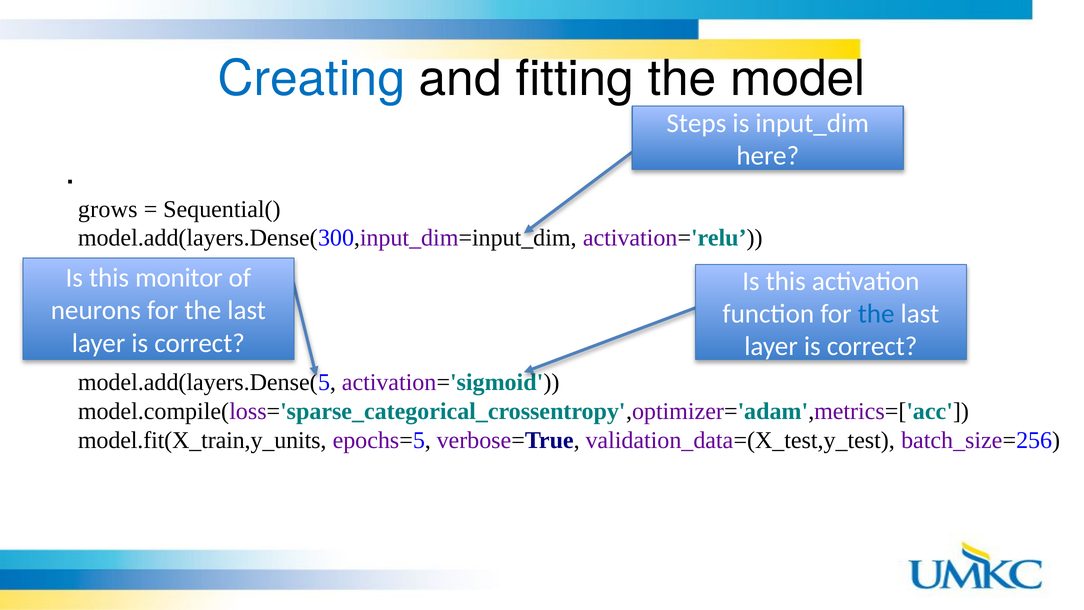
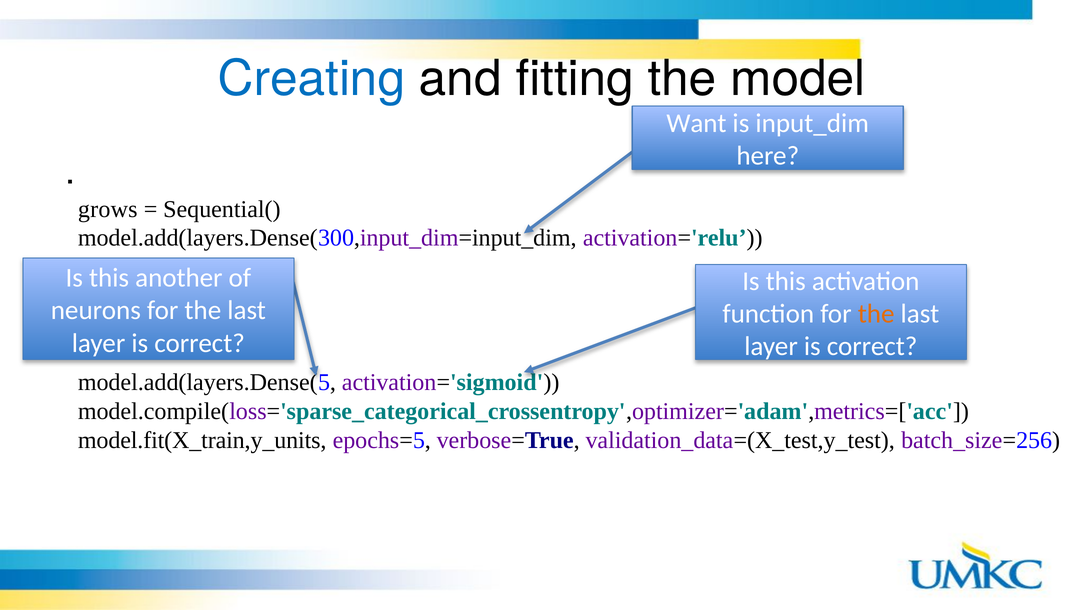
Steps: Steps -> Want (696, 123)
monitor: monitor -> another (179, 278)
the colour: blue -> orange (876, 314)
